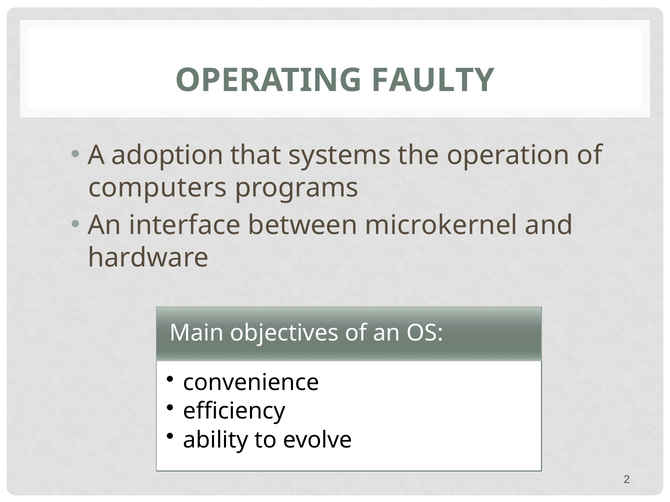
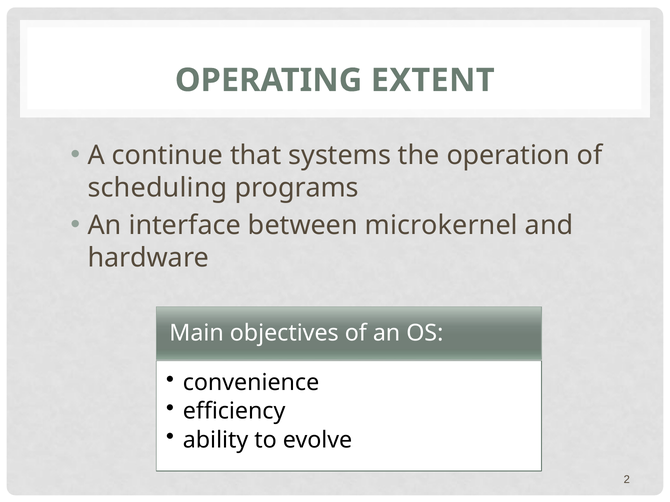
FAULTY: FAULTY -> EXTENT (433, 80)
adoption: adoption -> continue (167, 155)
computers: computers -> scheduling (158, 188)
